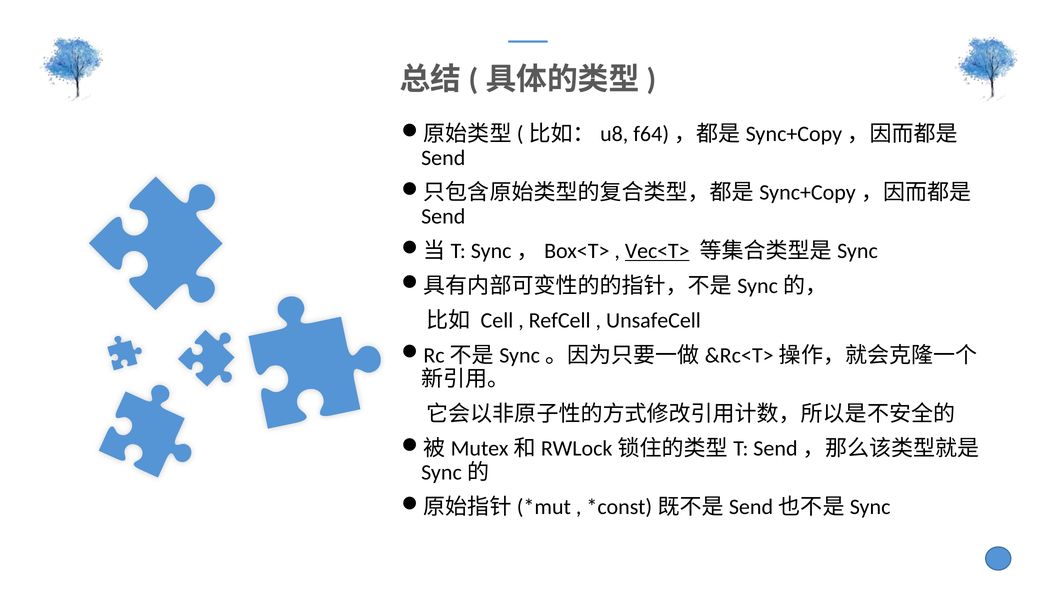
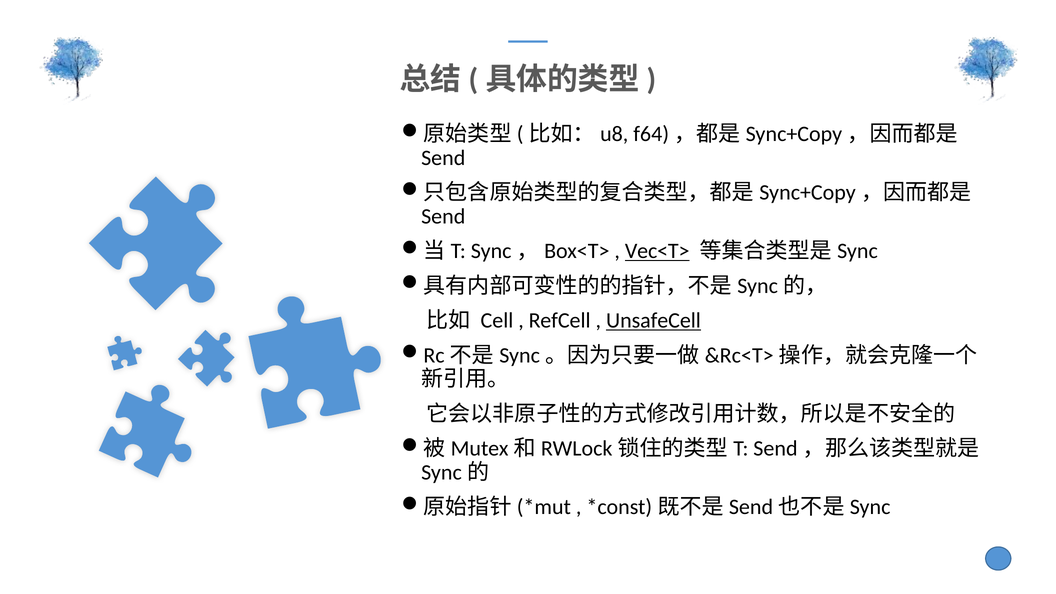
UnsafeCell underline: none -> present (653, 321)
